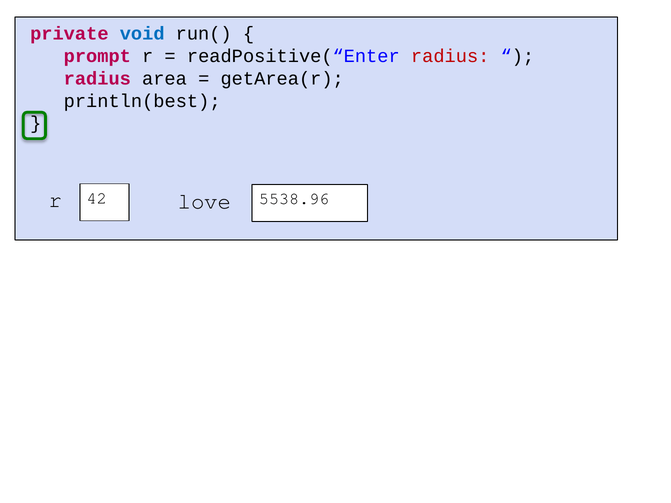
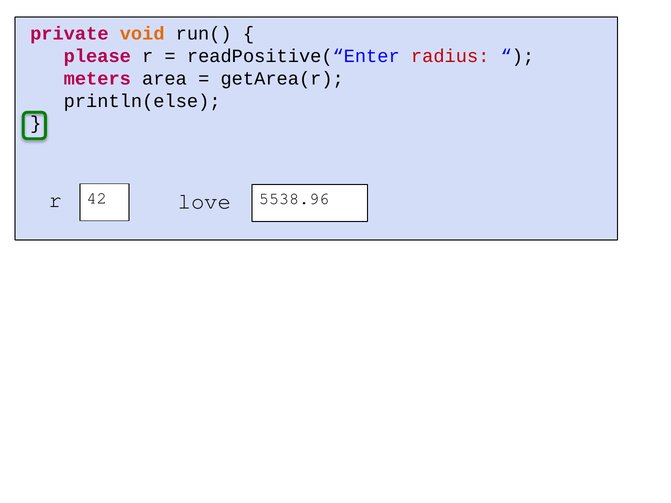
void colour: blue -> orange (142, 34)
prompt: prompt -> please (97, 56)
radius: radius -> meters (97, 79)
println(best: println(best -> println(else (142, 101)
